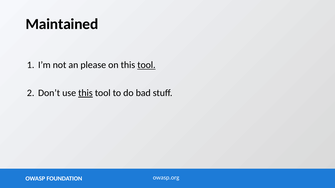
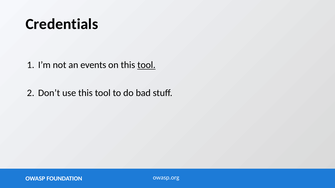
Maintained: Maintained -> Credentials (62, 24)
please: please -> events (93, 65)
this underline: present -> none (85, 93)
